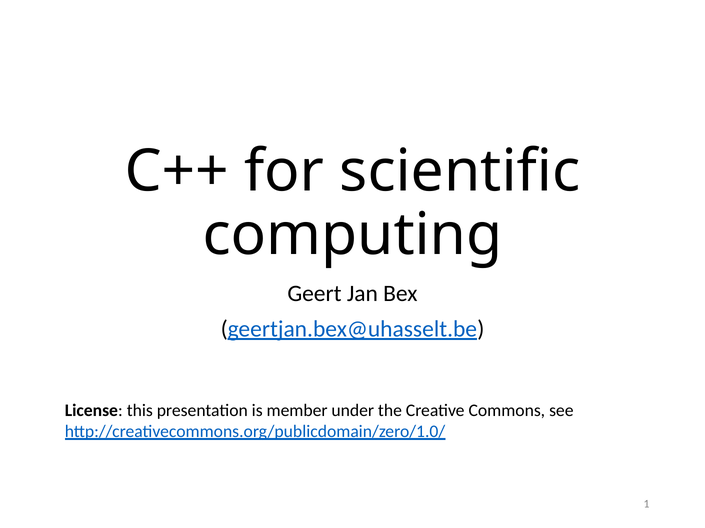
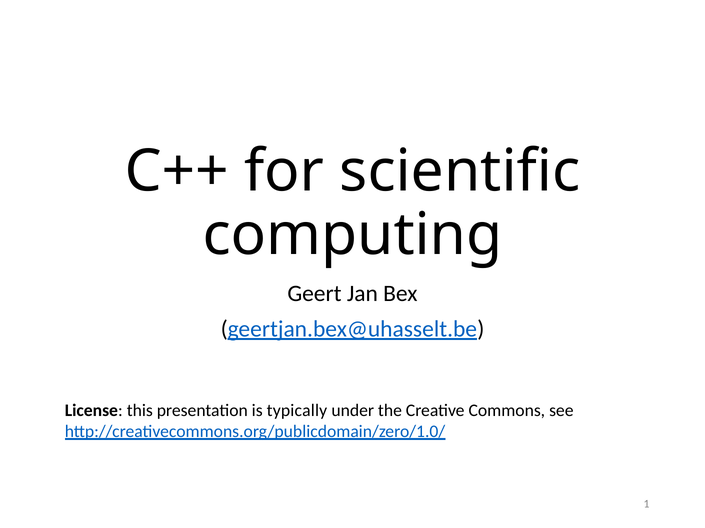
member: member -> typically (297, 411)
